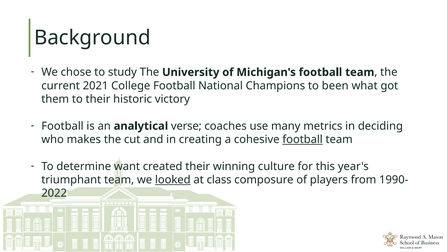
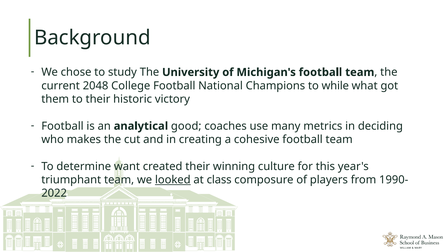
2021: 2021 -> 2048 (96, 86)
been: been -> while (335, 86)
verse: verse -> good (186, 126)
football underline: present -> none (303, 139)
